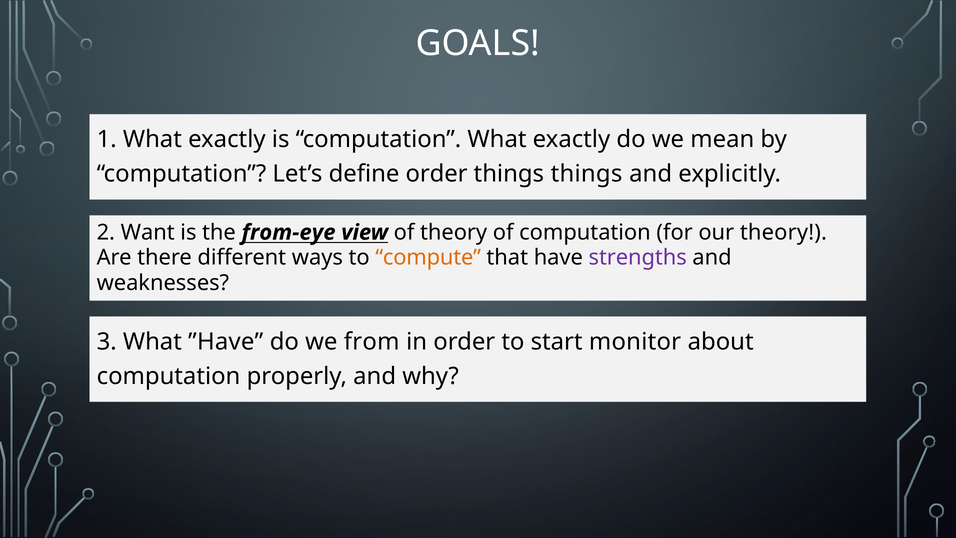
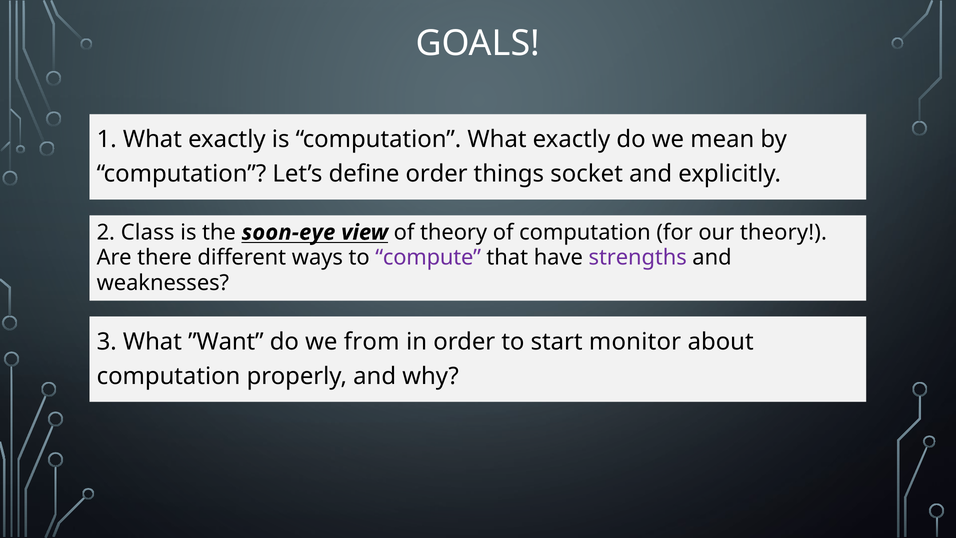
things things: things -> socket (587, 174)
Want: Want -> Class (148, 232)
from-eye: from-eye -> soon-eye (289, 232)
compute colour: orange -> purple (428, 258)
”Have: ”Have -> ”Want (226, 342)
